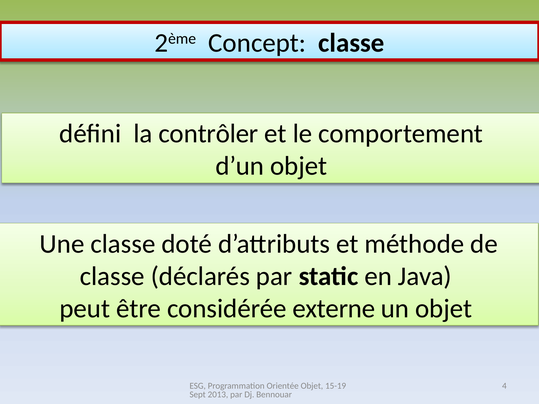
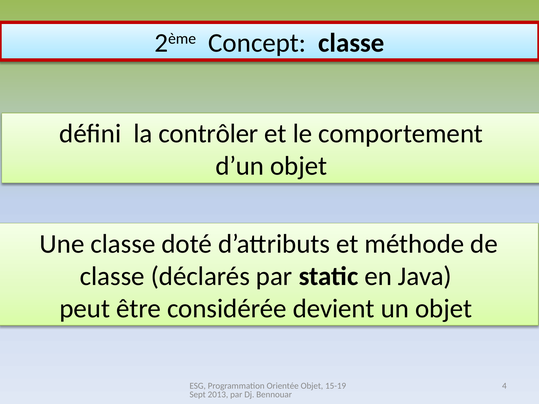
externe: externe -> devient (334, 309)
